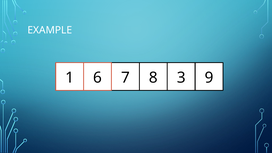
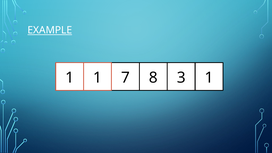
EXAMPLE underline: none -> present (50, 30)
6: 6 -> 1 (98, 78)
7 9: 9 -> 1 (209, 78)
